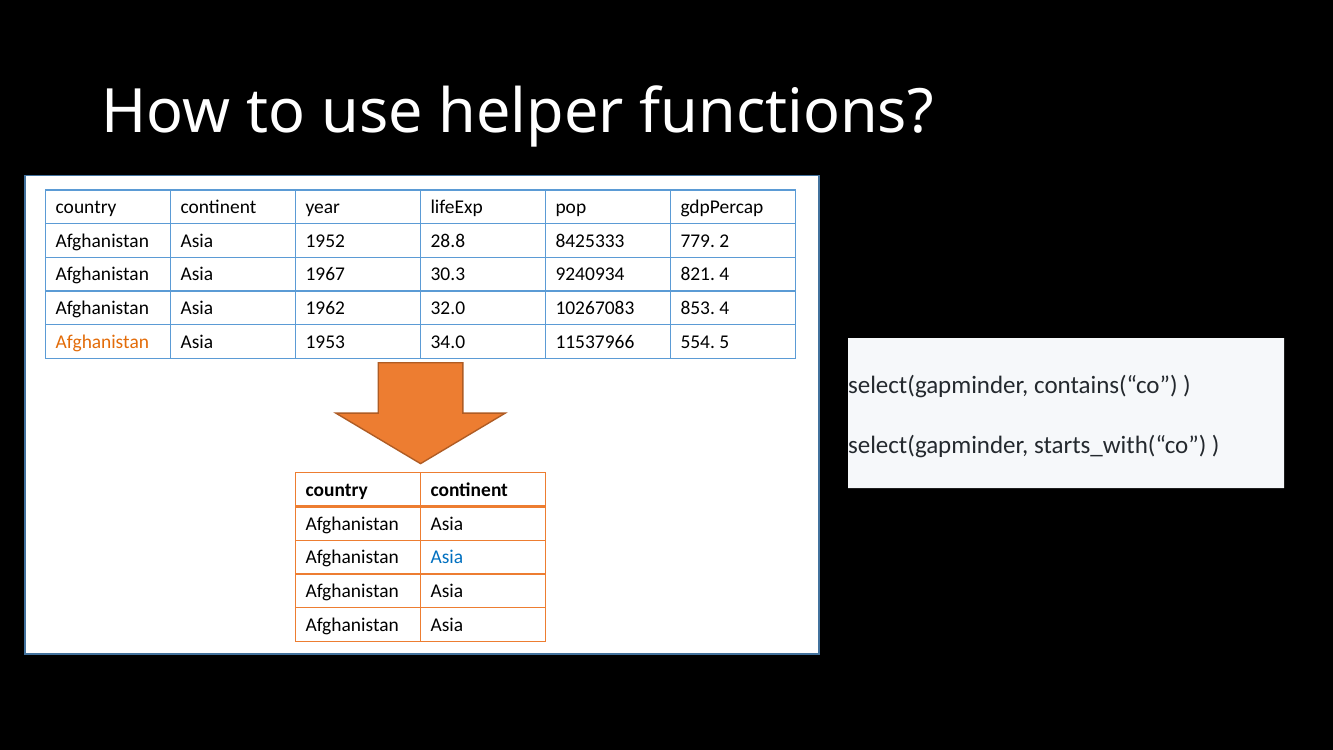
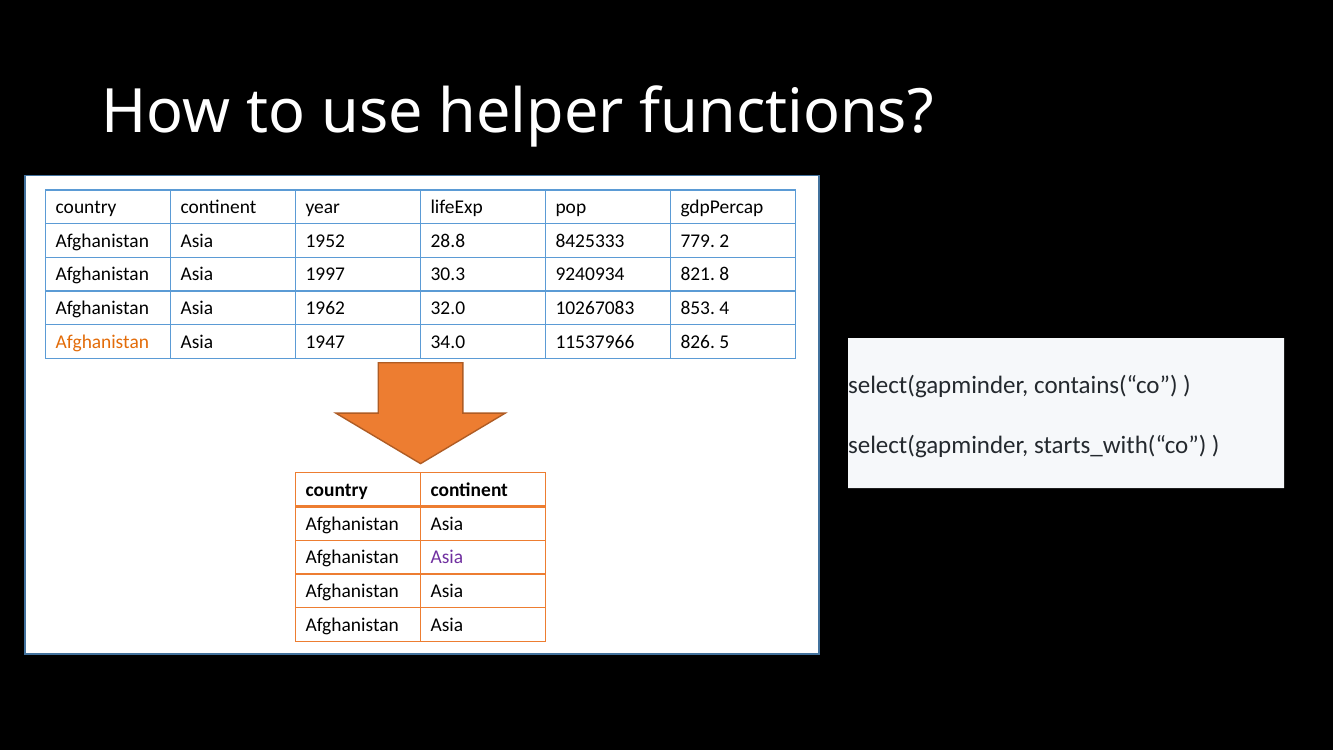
1967: 1967 -> 1997 (325, 274)
821 4: 4 -> 8 (724, 274)
1953: 1953 -> 1947 (325, 342)
554: 554 -> 826 (698, 342)
Asia colour: blue -> purple (447, 557)
